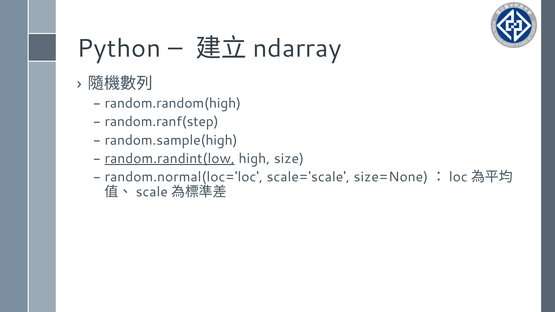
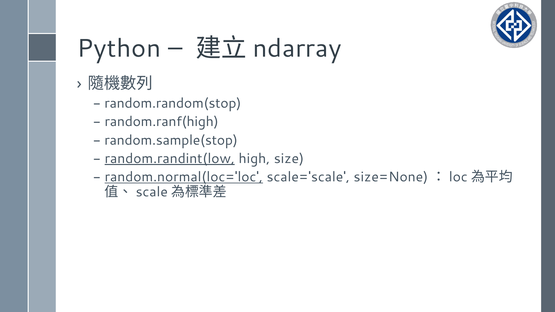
random.random(high: random.random(high -> random.random(stop (173, 103)
random.ranf(step: random.ranf(step -> random.ranf(high (162, 122)
random.sample(high: random.sample(high -> random.sample(stop (171, 140)
random.normal(loc='loc underline: none -> present (184, 177)
